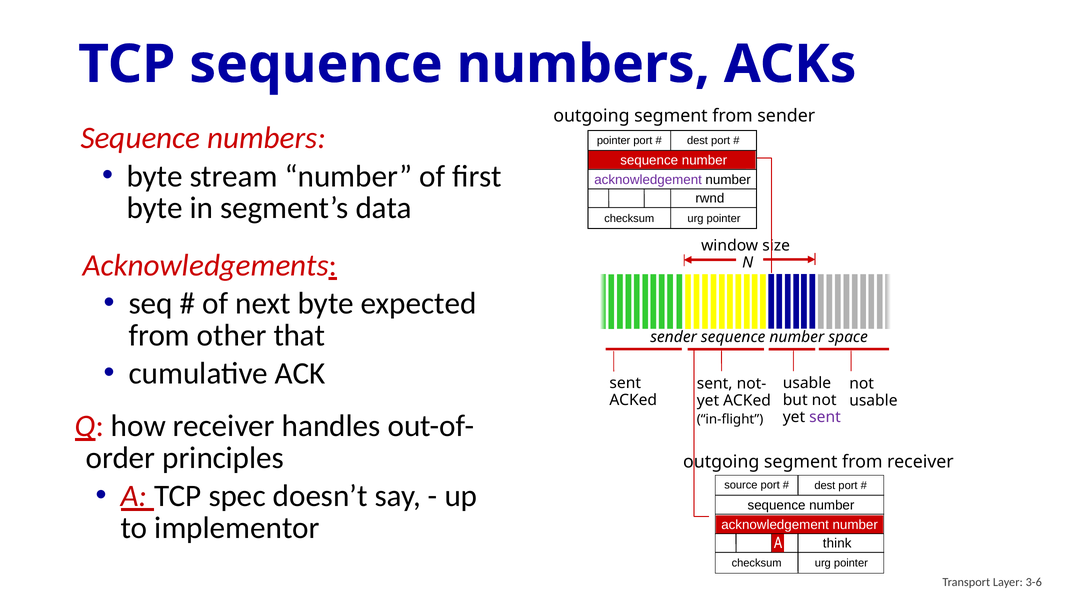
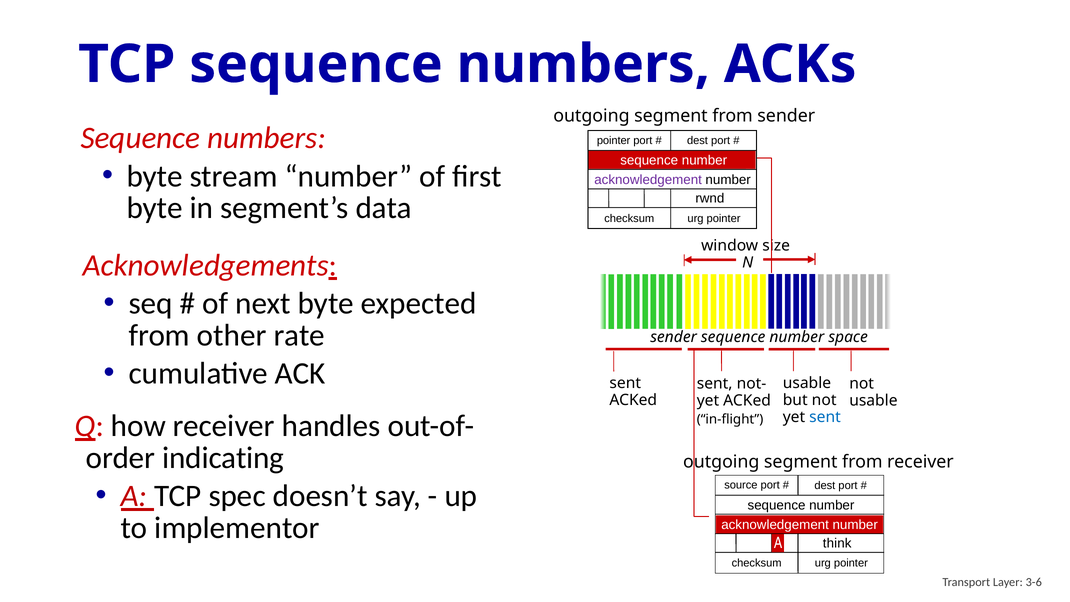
that: that -> rate (299, 335)
sent colour: purple -> blue (825, 417)
principles: principles -> indicating (223, 458)
